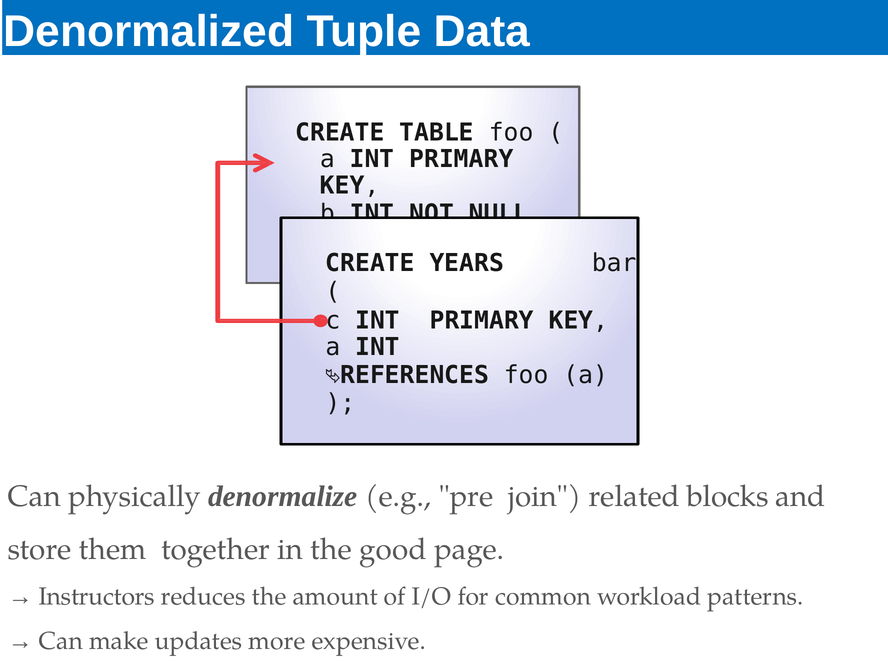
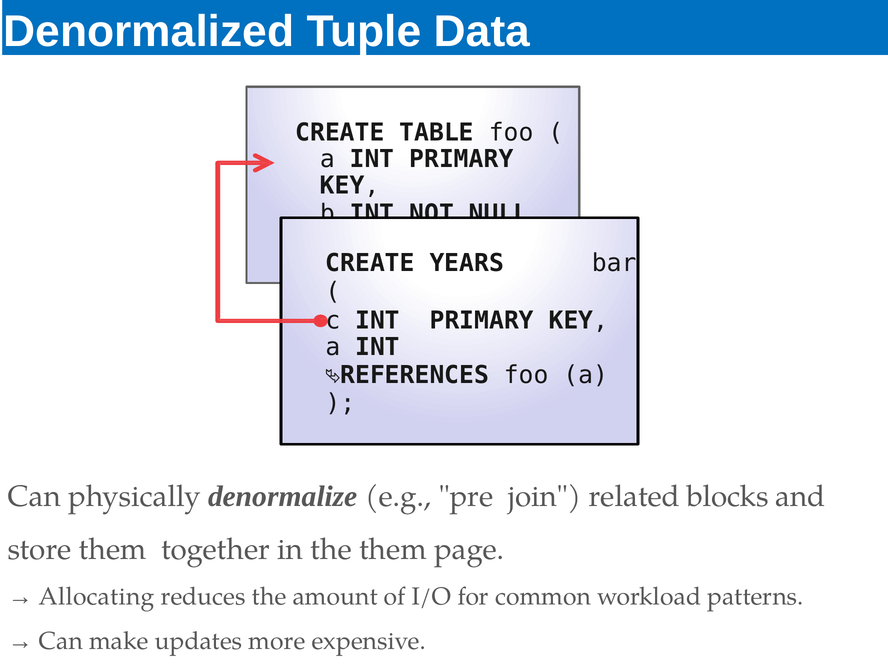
the good: good -> them (393, 550)
Instructors: Instructors -> Allocating (97, 597)
